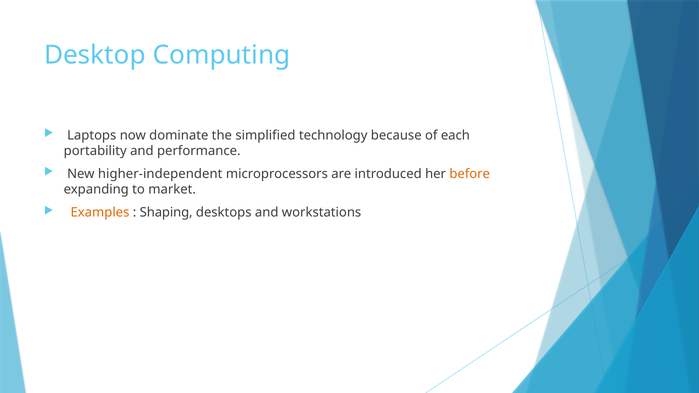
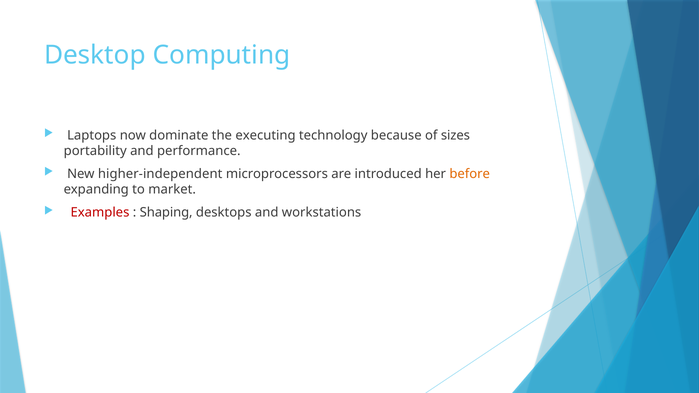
simplified: simplified -> executing (265, 135)
each: each -> sizes (455, 135)
Examples colour: orange -> red (100, 213)
